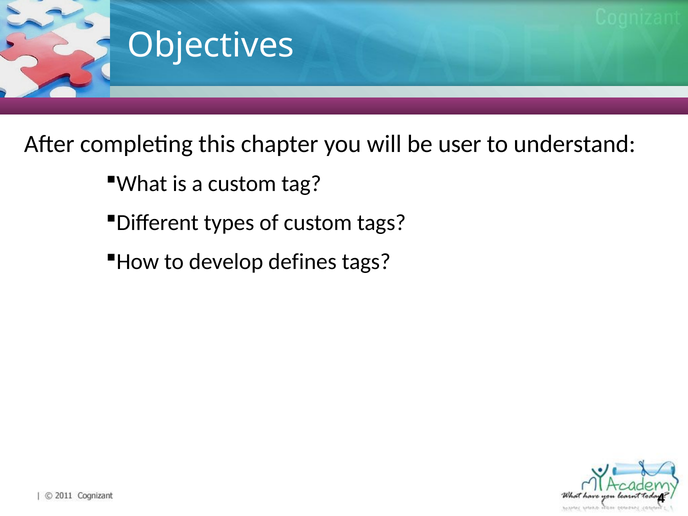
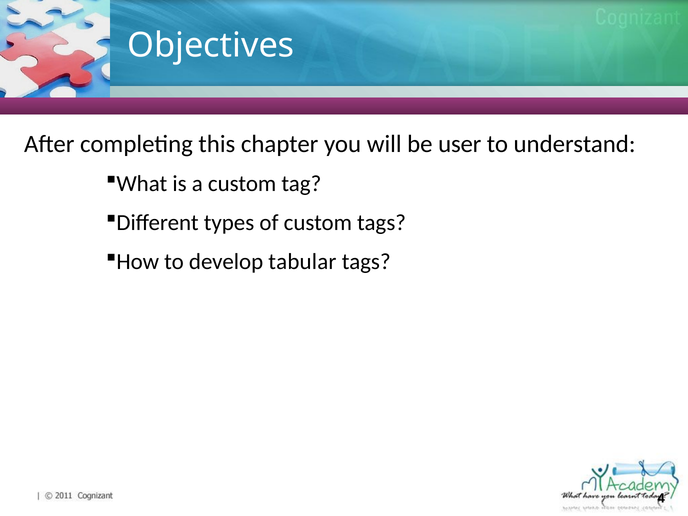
defines: defines -> tabular (302, 262)
